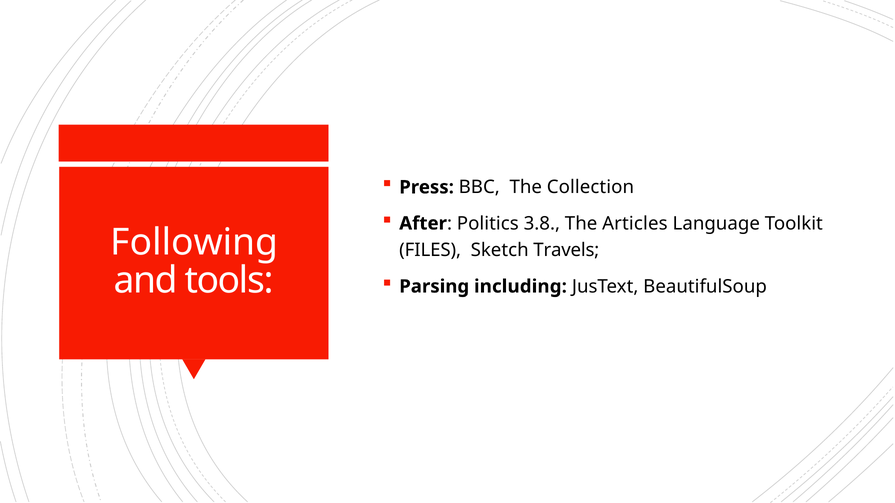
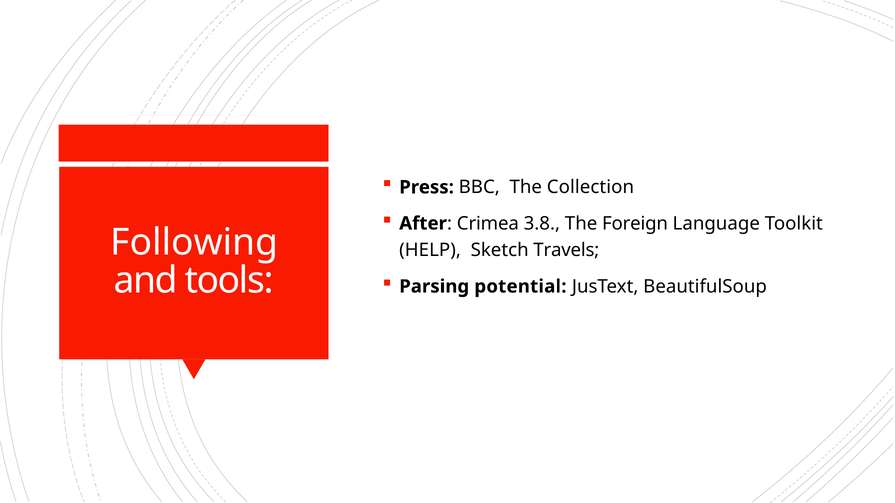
Politics: Politics -> Crimea (488, 224)
Articles: Articles -> Foreign (635, 224)
FILES: FILES -> HELP (430, 250)
including: including -> potential (520, 287)
